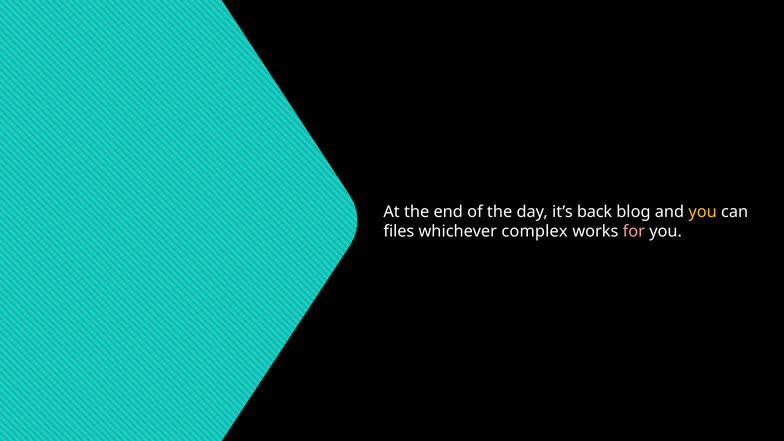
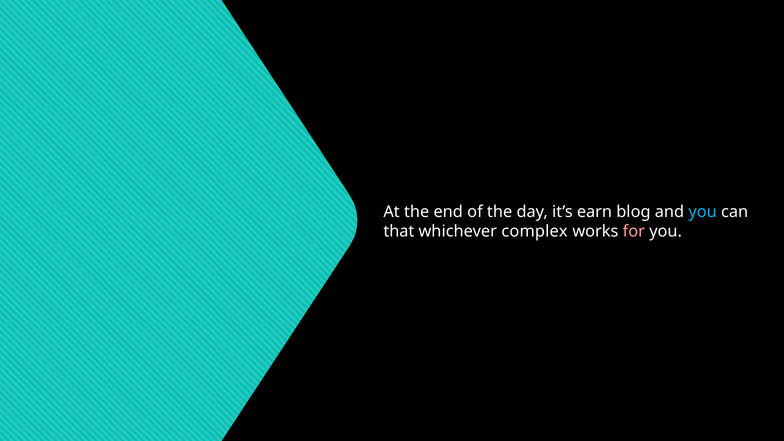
back: back -> earn (594, 212)
you colour: yellow -> light blue (703, 212)
files: files -> that (399, 231)
